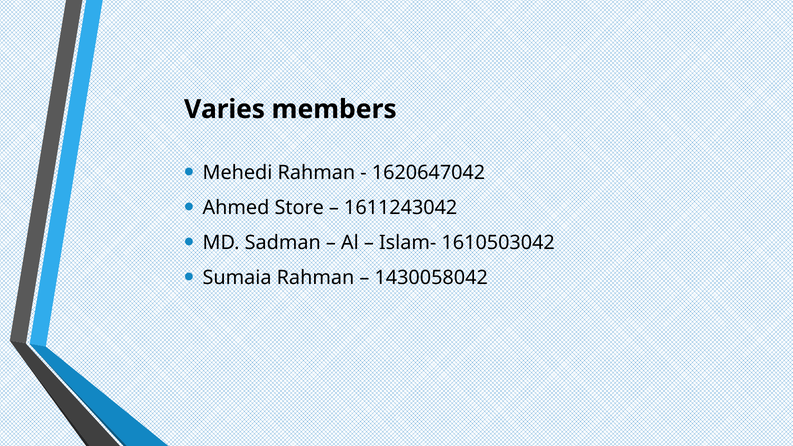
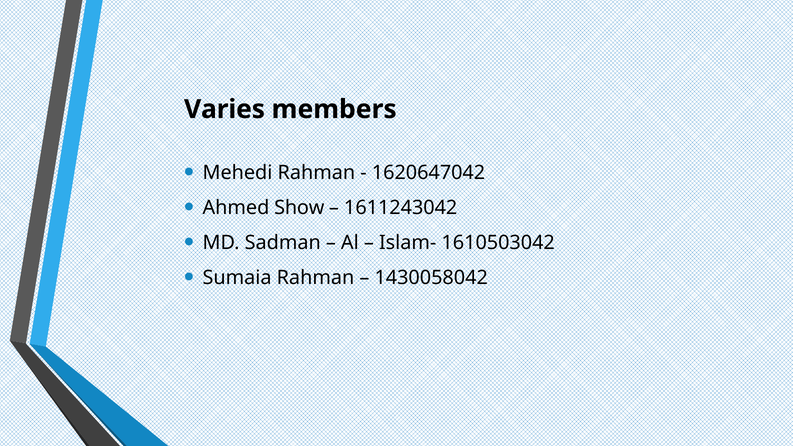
Store: Store -> Show (299, 208)
